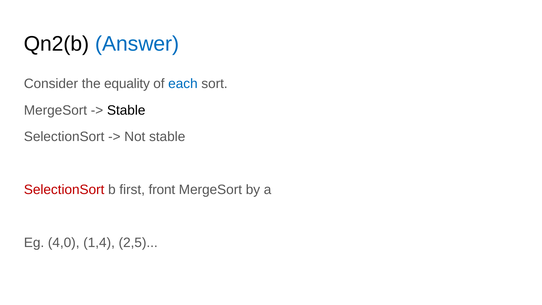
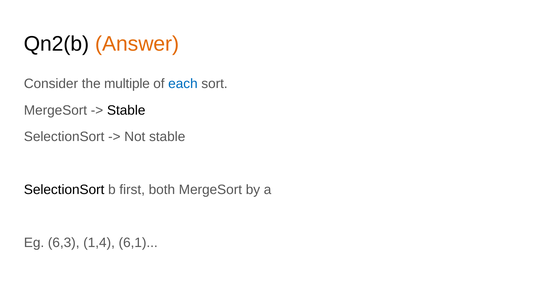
Answer colour: blue -> orange (137, 44)
equality: equality -> multiple (127, 84)
SelectionSort colour: red -> black (64, 190)
front: front -> both (162, 190)
4,0: 4,0 -> 6,3 (64, 243)
2,5: 2,5 -> 6,1 (138, 243)
